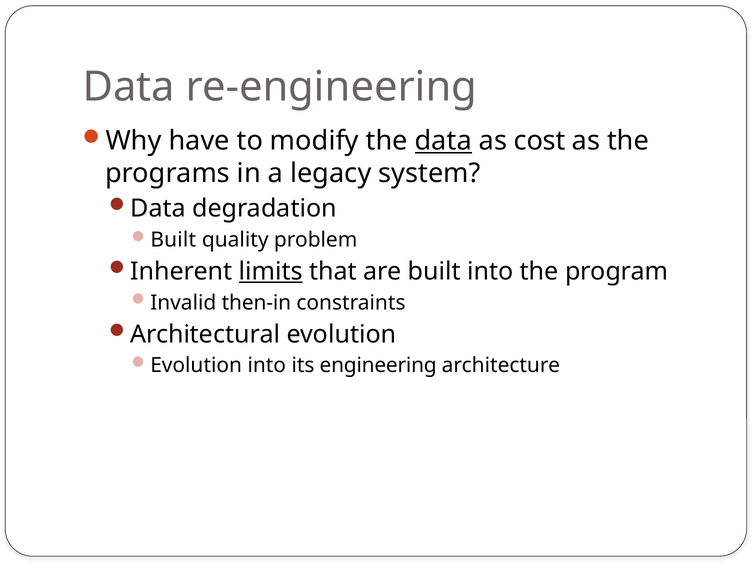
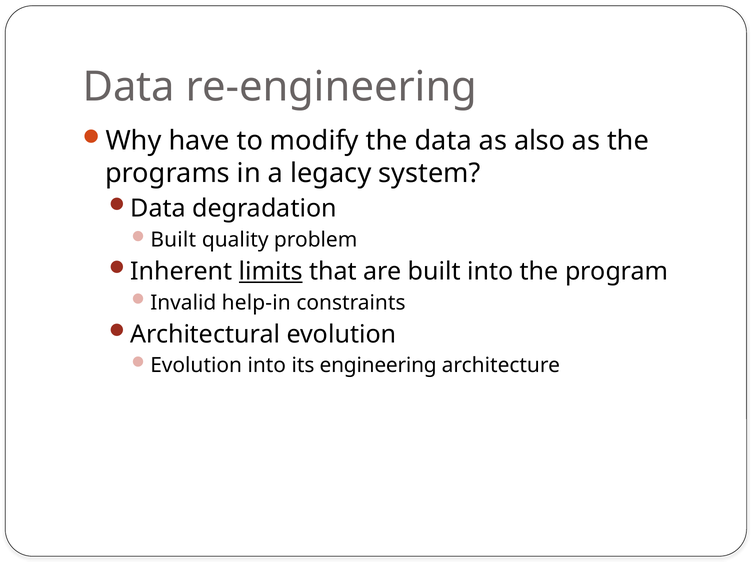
data underline: present -> none (443, 141)
cost: cost -> also (540, 141)
then-in: then-in -> help-in (256, 303)
